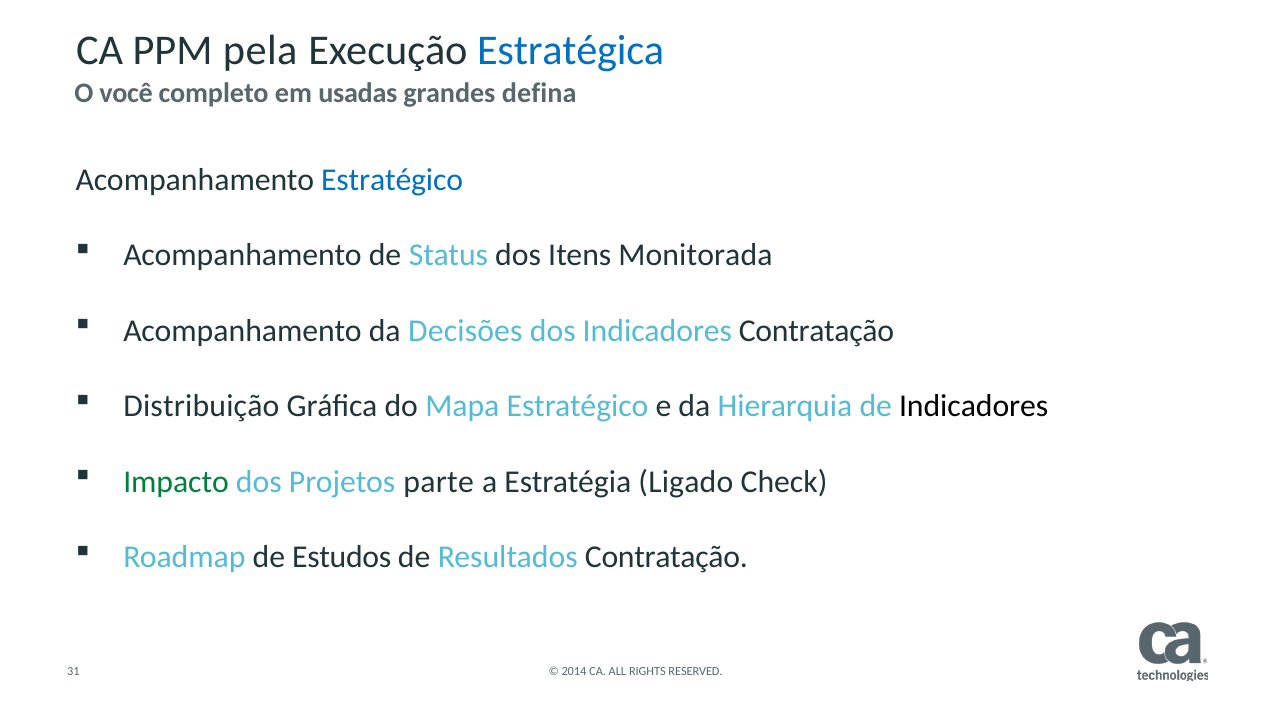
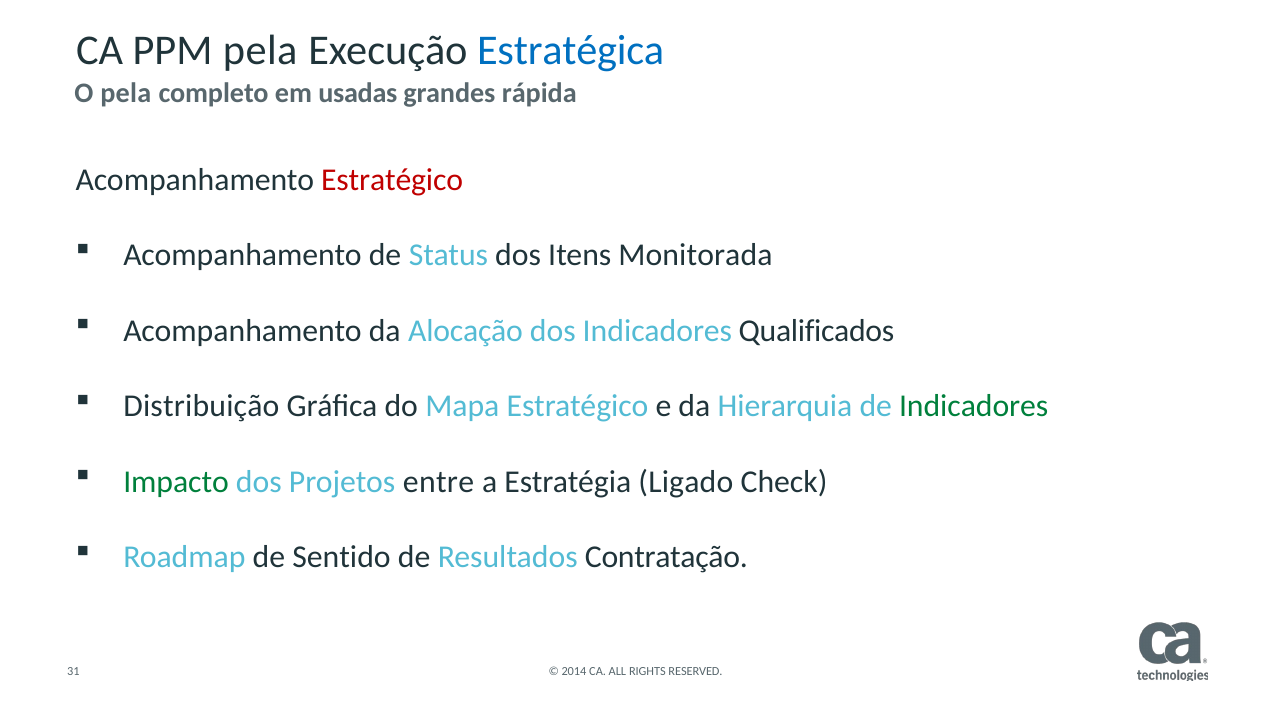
O você: você -> pela (126, 93)
defina: defina -> rápida (539, 93)
Estratégico colour: blue -> red (392, 180)
Decisões: Decisões -> Alocação (466, 331)
Indicadores Contratação: Contratação -> Qualificados (816, 331)
Indicadores colour: black -> green (974, 406)
parte: parte -> entre (439, 482)
Estudos: Estudos -> Sentido (342, 557)
